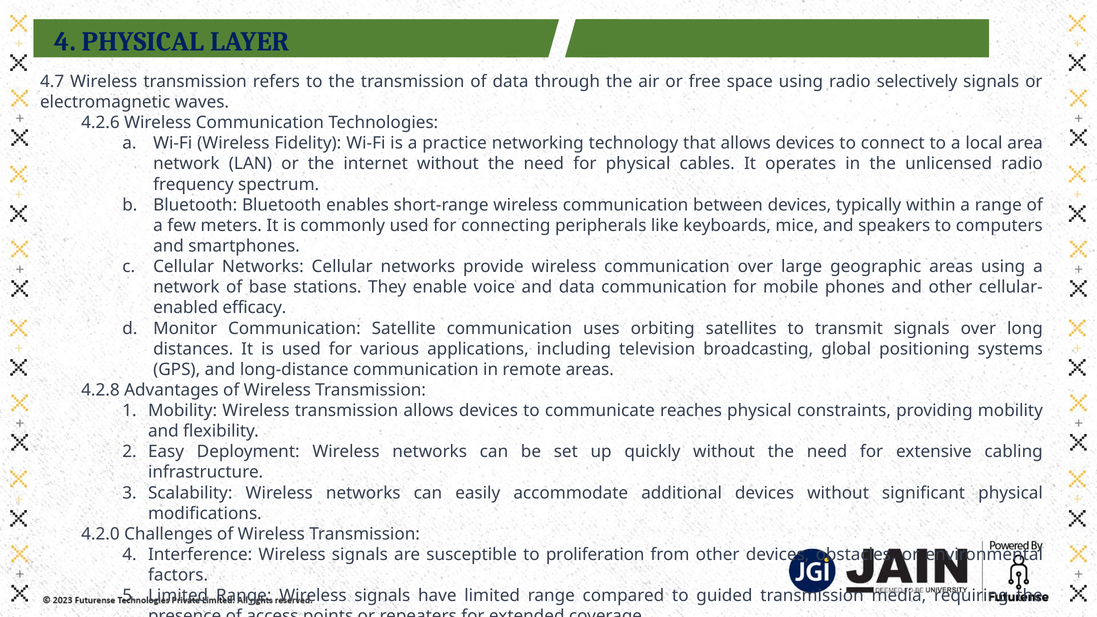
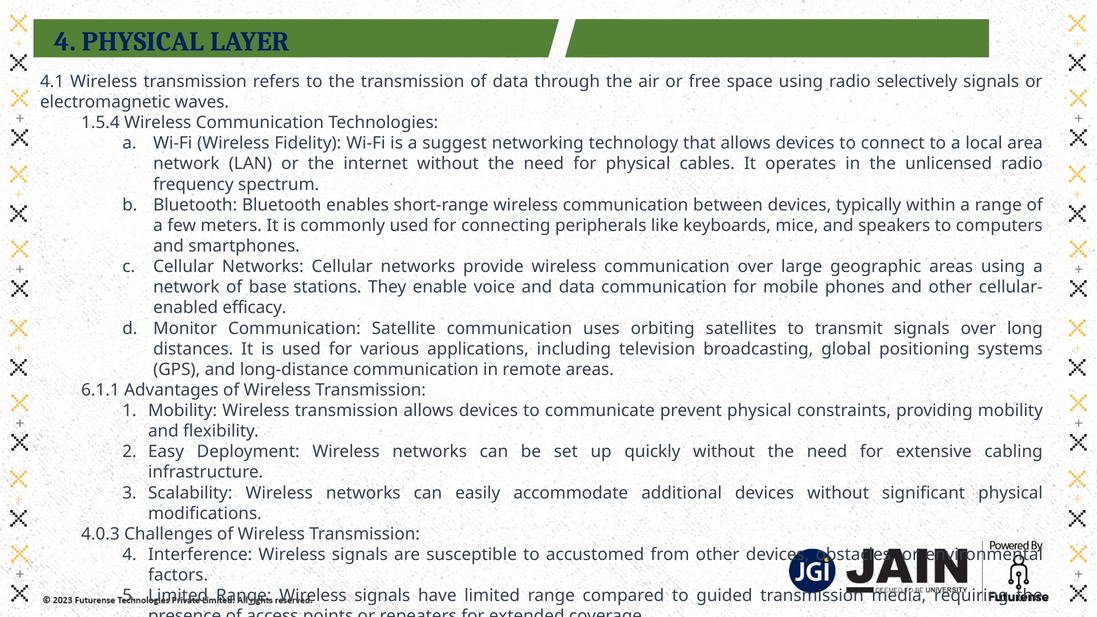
4.7: 4.7 -> 4.1 (52, 82)
4.2.6: 4.2.6 -> 1.5.4 (100, 123)
practice: practice -> suggest (455, 143)
4.2.8: 4.2.8 -> 6.1.1 (100, 390)
reaches: reaches -> prevent (691, 411)
4.2.0: 4.2.0 -> 4.0.3 (100, 534)
proliferation: proliferation -> accustomed (595, 555)
